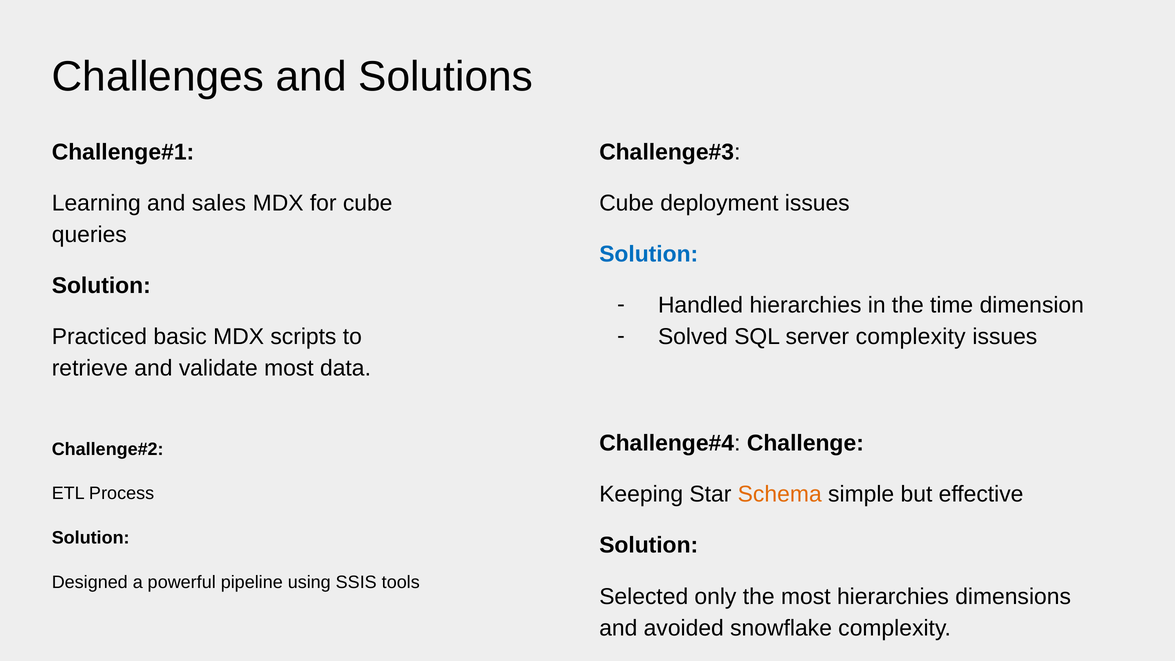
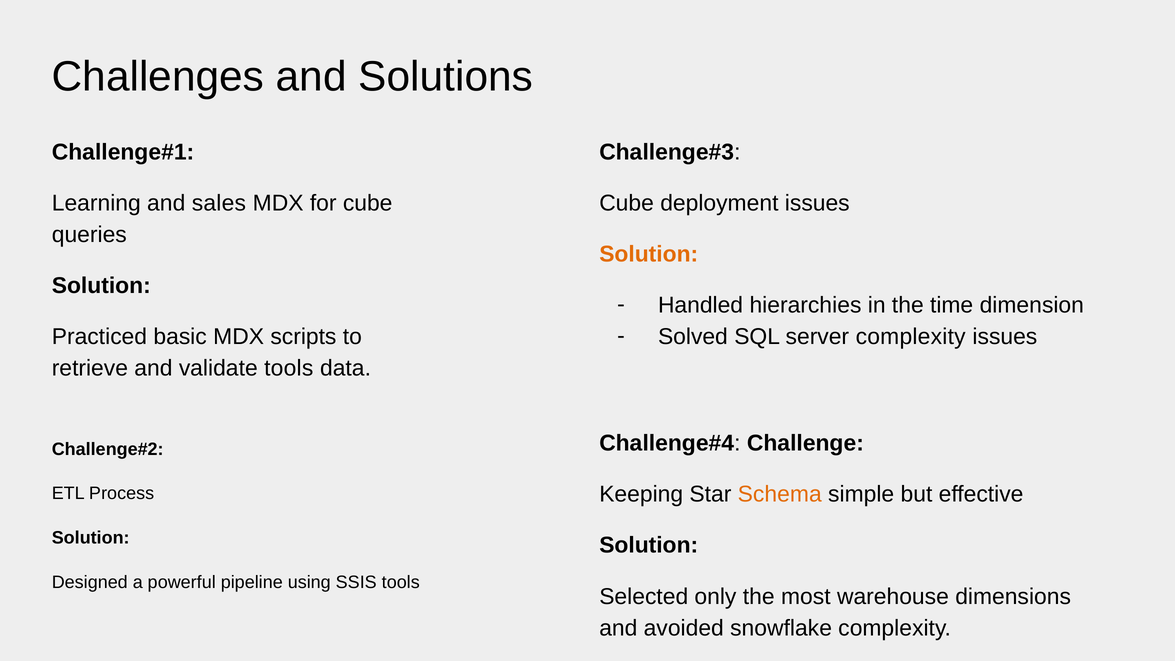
Solution colour: blue -> orange (649, 254)
validate most: most -> tools (289, 368)
most hierarchies: hierarchies -> warehouse (893, 596)
